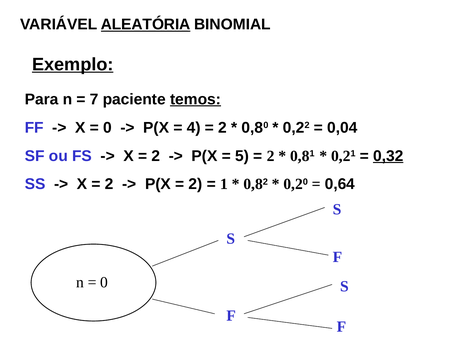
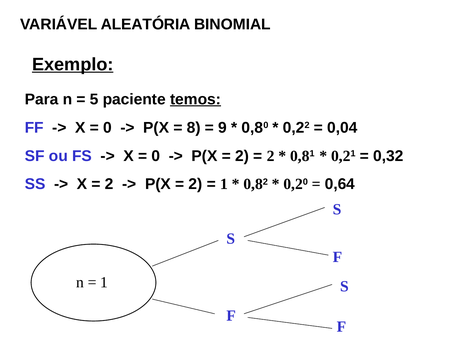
ALEATÓRIA underline: present -> none (146, 24)
7: 7 -> 5 (94, 99)
4: 4 -> 8 (194, 128)
2: 2 -> 9 (223, 128)
2: 2 -> 0 (156, 156)
5: 5 -> 2 (242, 156)
0,32 underline: present -> none (388, 156)
0: 0 -> 1 (104, 283)
